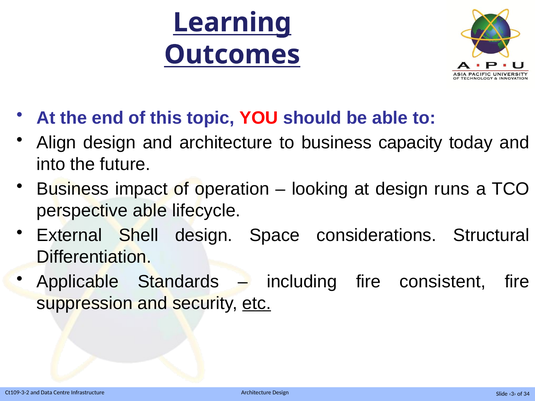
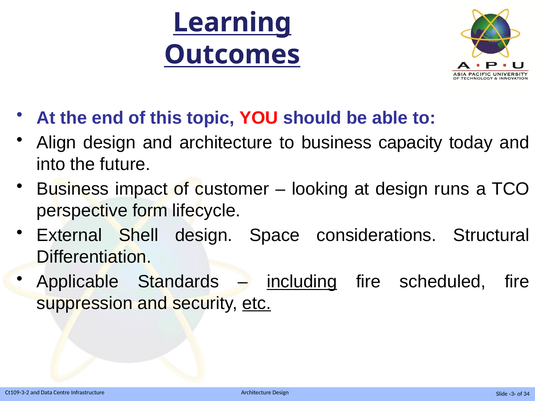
operation: operation -> customer (232, 189)
perspective able: able -> form (150, 211)
including underline: none -> present (302, 282)
consistent: consistent -> scheduled (443, 282)
